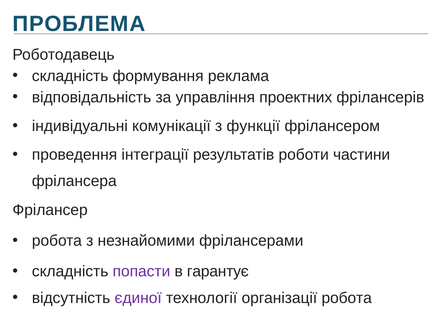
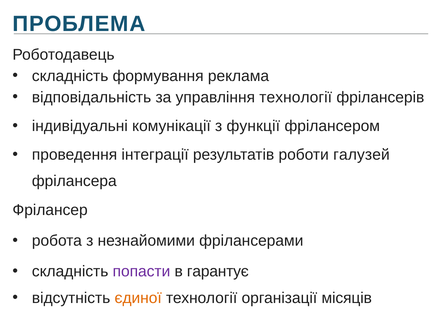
управління проектних: проектних -> технології (296, 97)
частини: частини -> галузей (361, 155)
єдиної colour: purple -> orange (138, 298)
організації робота: робота -> місяців (347, 298)
